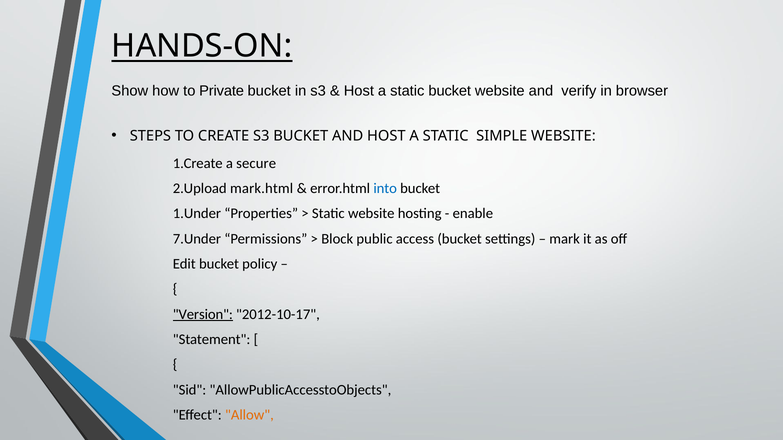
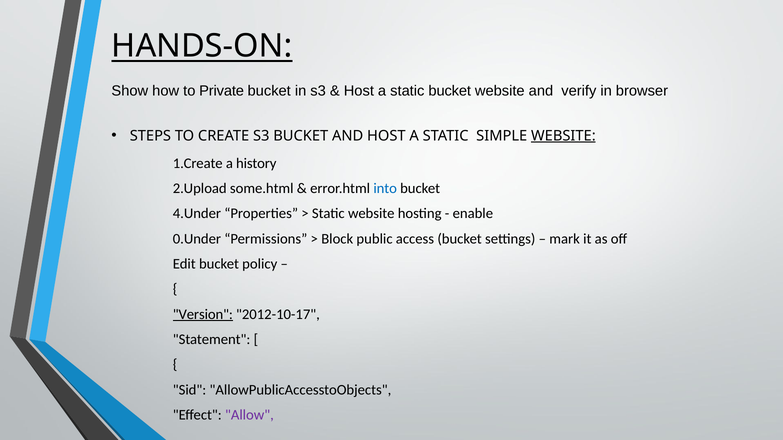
WEBSITE underline: none -> present (563, 136)
secure: secure -> history (256, 163)
mark.html: mark.html -> some.html (262, 189)
1.Under: 1.Under -> 4.Under (197, 214)
7.Under: 7.Under -> 0.Under (197, 239)
Allow colour: orange -> purple (249, 415)
